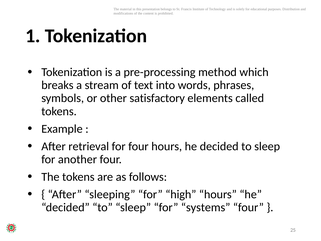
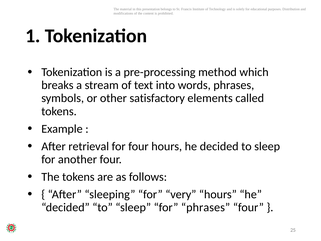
high: high -> very (181, 194)
for systems: systems -> phrases (206, 207)
